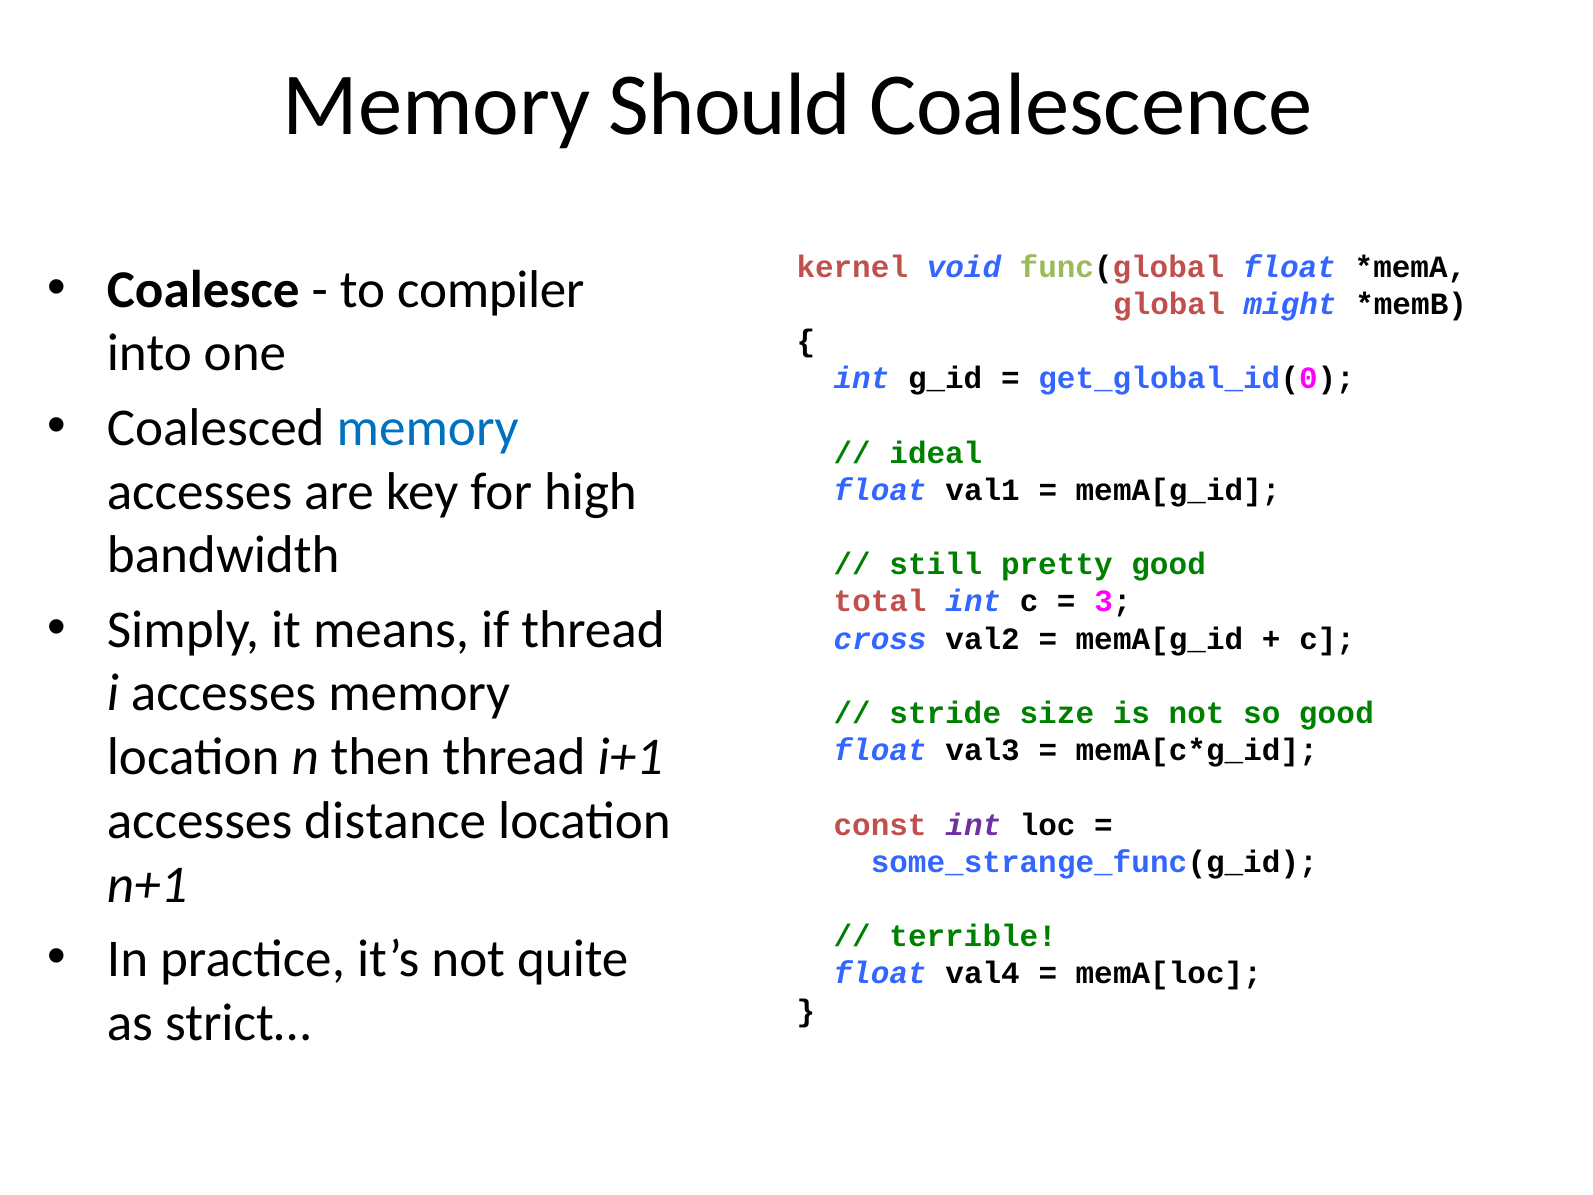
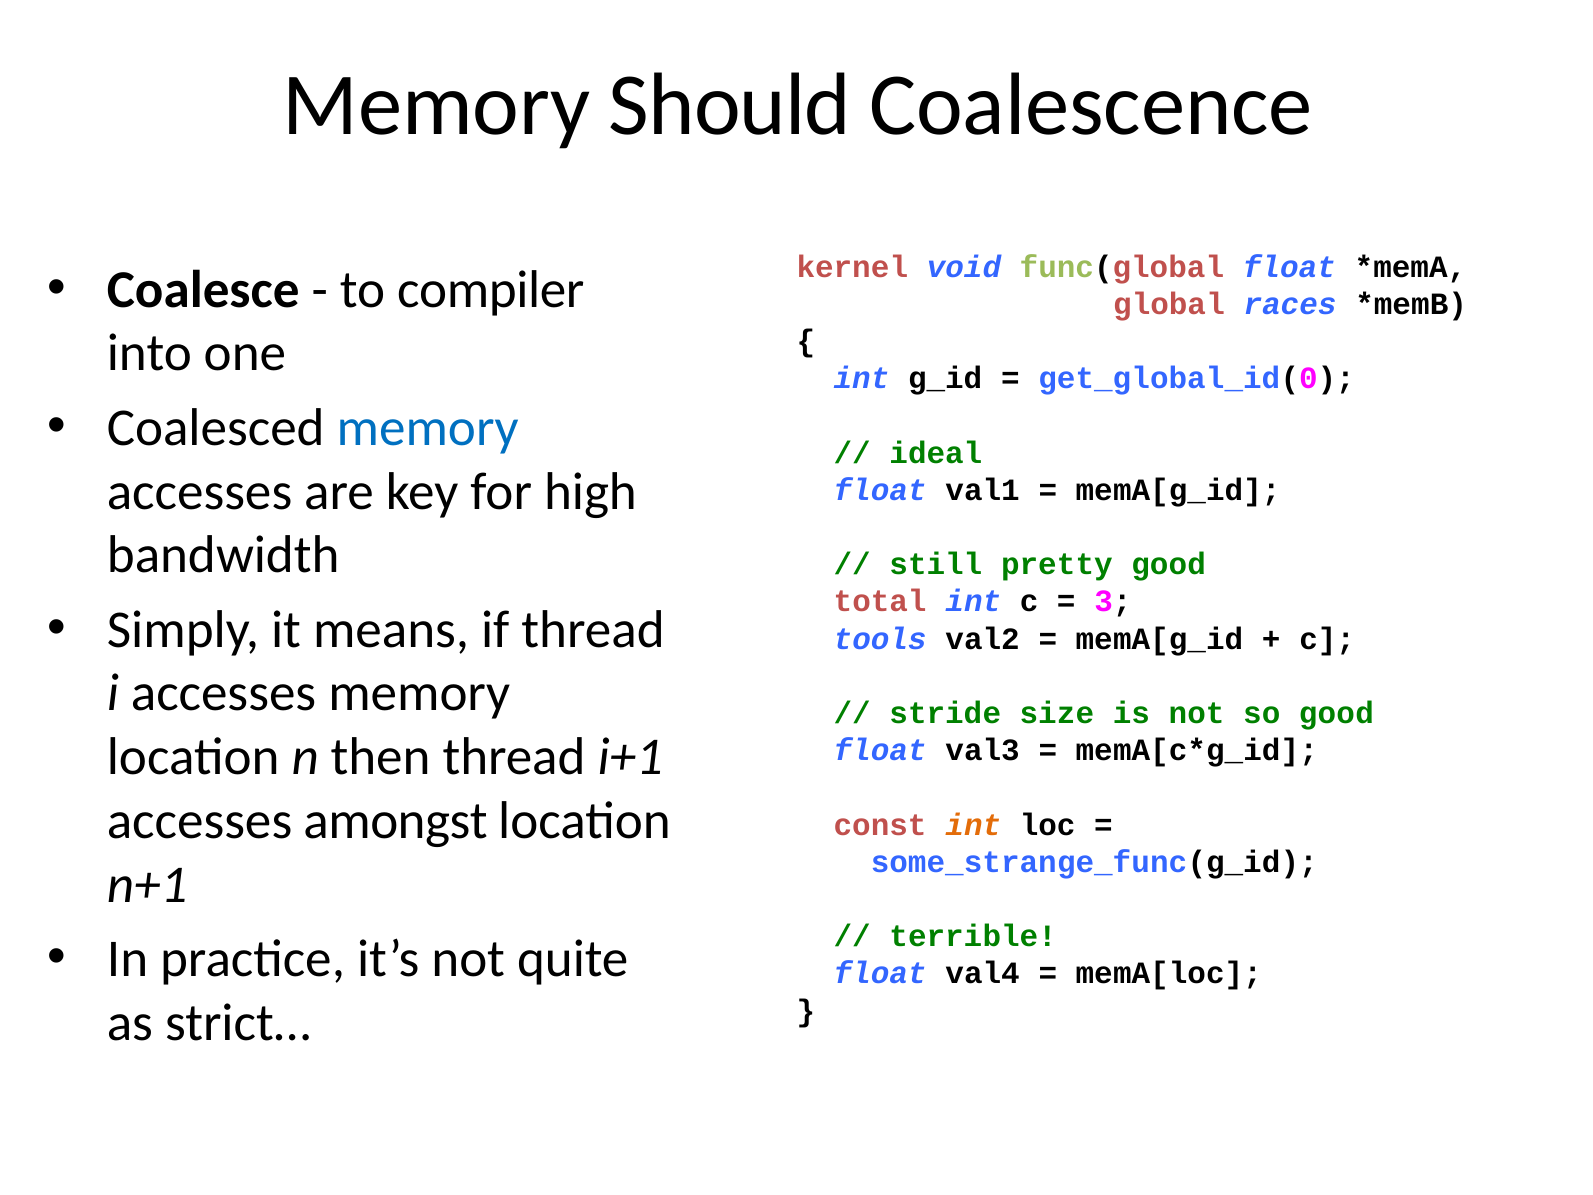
might: might -> races (1290, 304)
cross: cross -> tools (880, 639)
distance: distance -> amongst (395, 821)
int colour: purple -> orange (973, 825)
